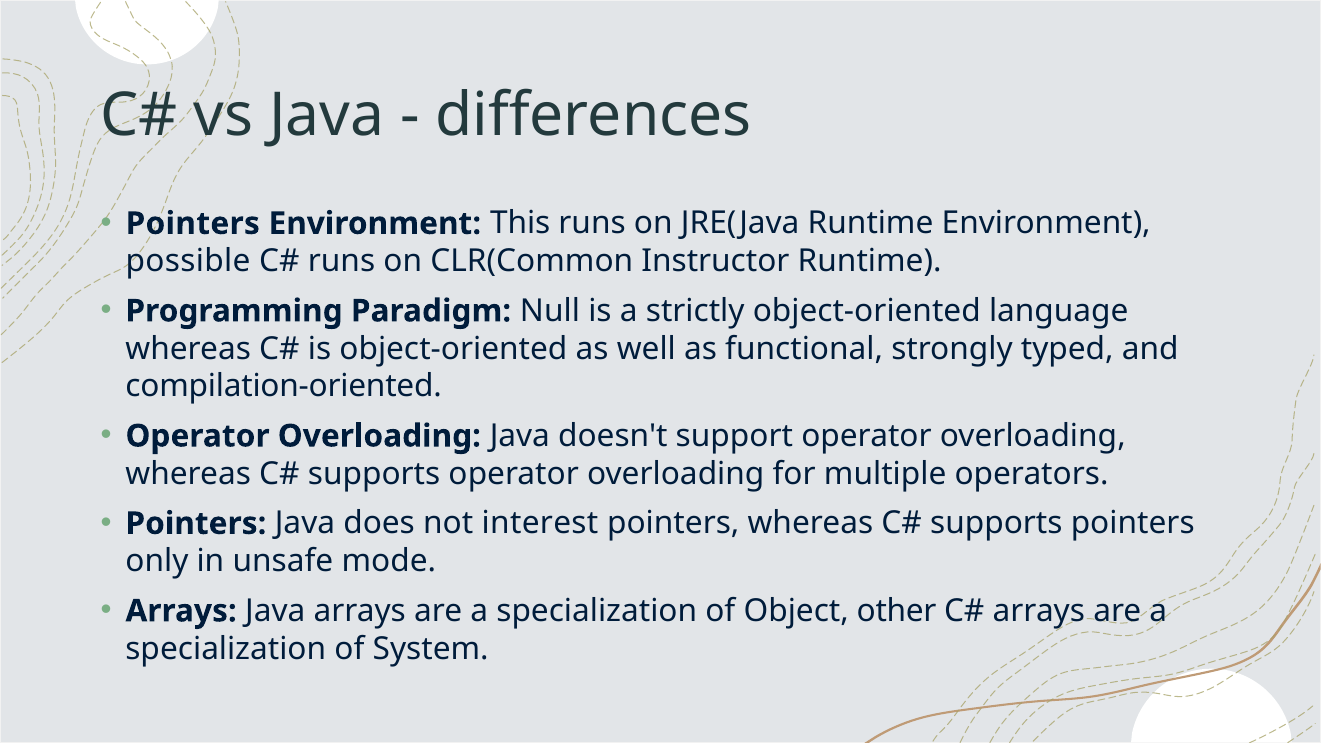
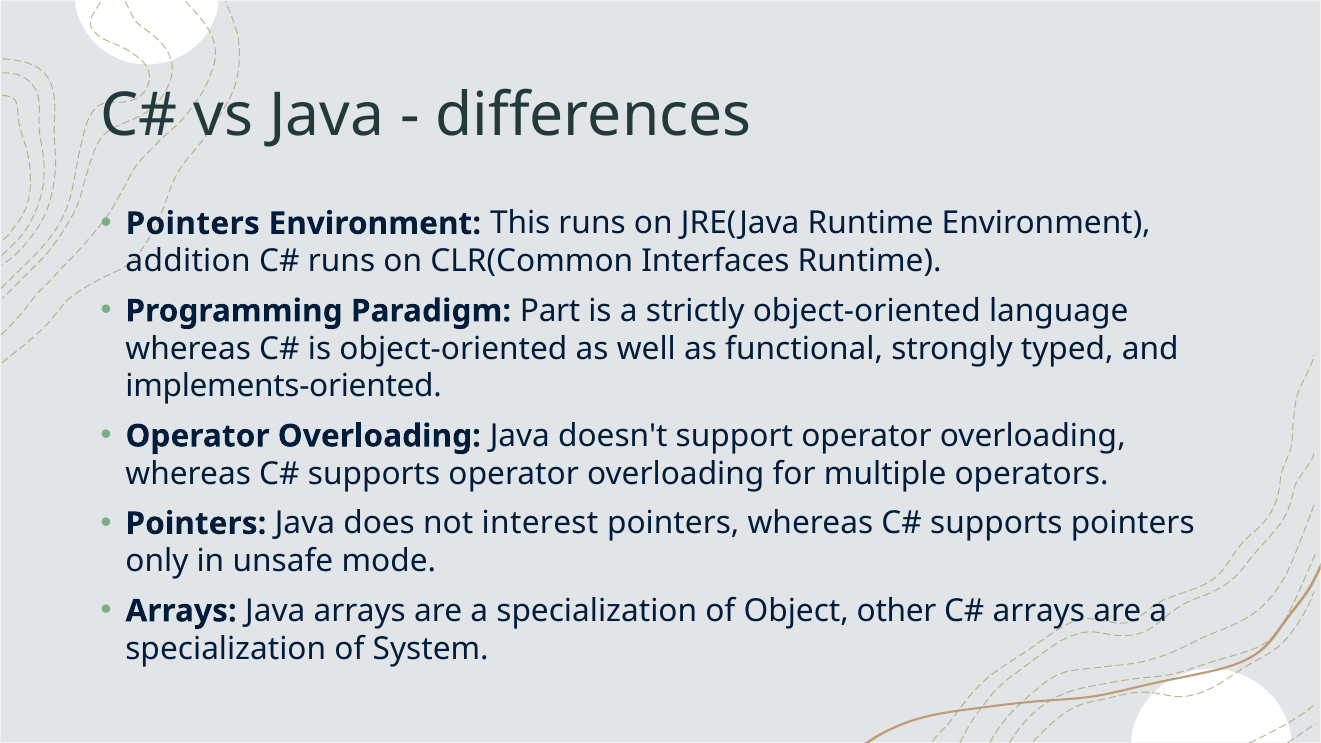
possible: possible -> addition (188, 261)
Instructor: Instructor -> Interfaces (715, 261)
Null: Null -> Part (550, 311)
compilation-oriented: compilation-oriented -> implements-oriented (284, 386)
